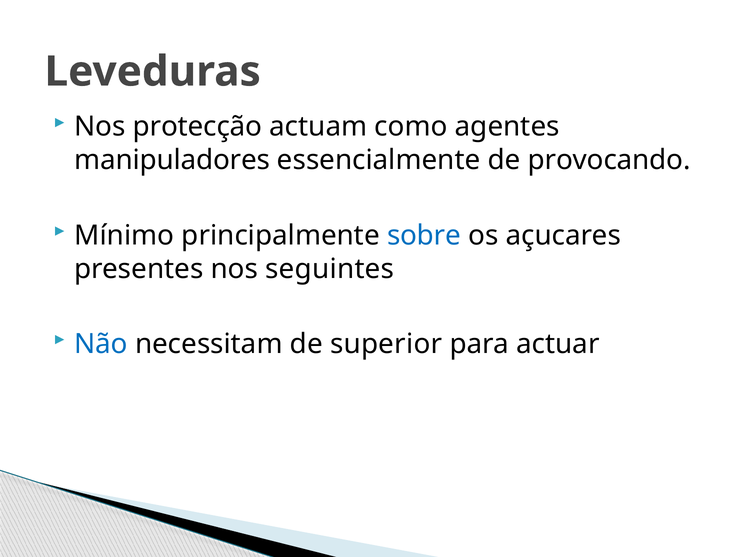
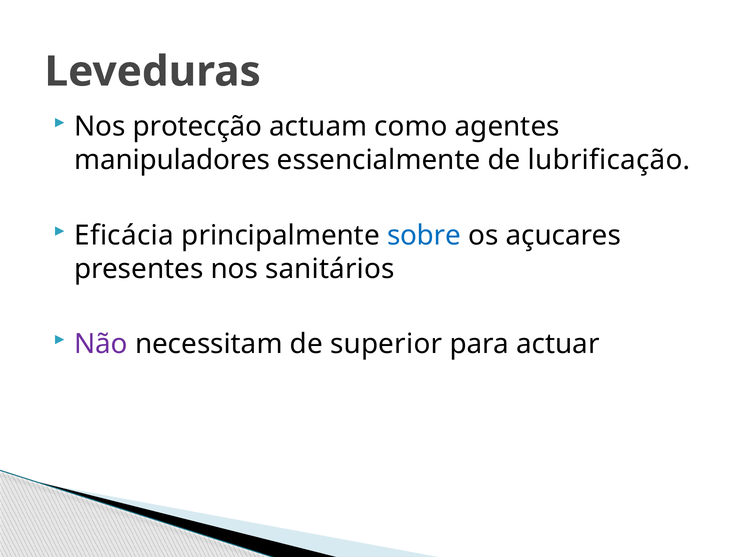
provocando: provocando -> lubrificação (609, 160)
Mínimo: Mínimo -> Eficácia (124, 235)
seguintes: seguintes -> sanitários (330, 269)
Não colour: blue -> purple (101, 344)
